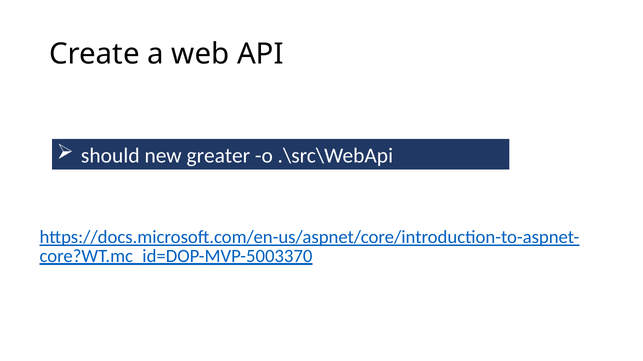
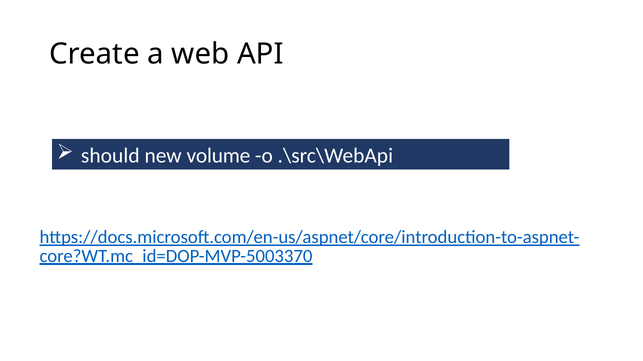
greater: greater -> volume (218, 156)
